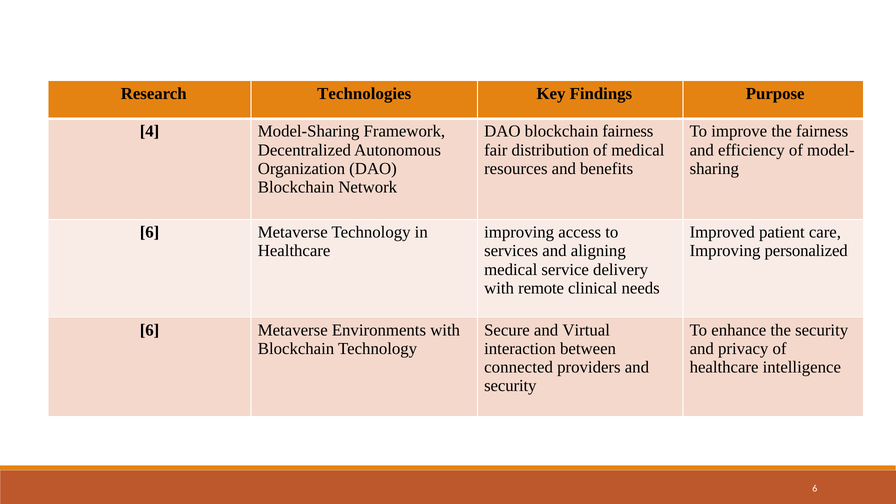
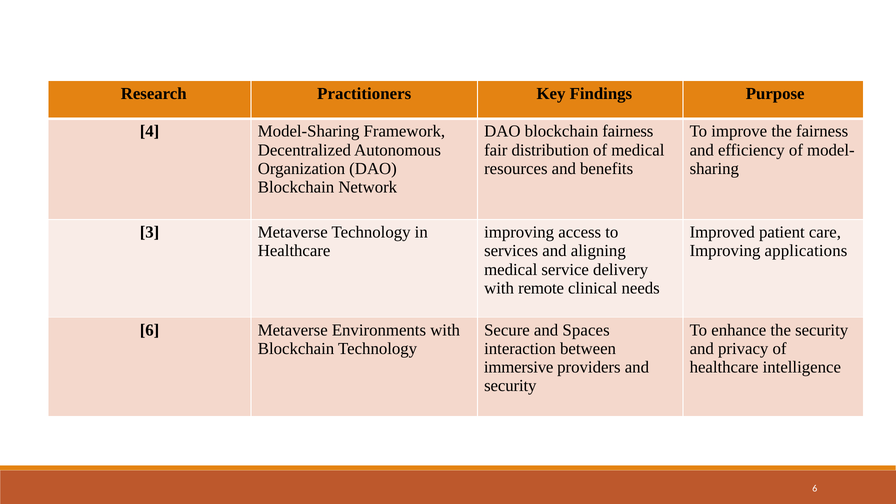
Technologies: Technologies -> Practitioners (364, 93)
6: 6 -> 3 (150, 232)
personalized: personalized -> applications (806, 251)
Virtual: Virtual -> Spaces (586, 330)
connected: connected -> immersive (519, 367)
